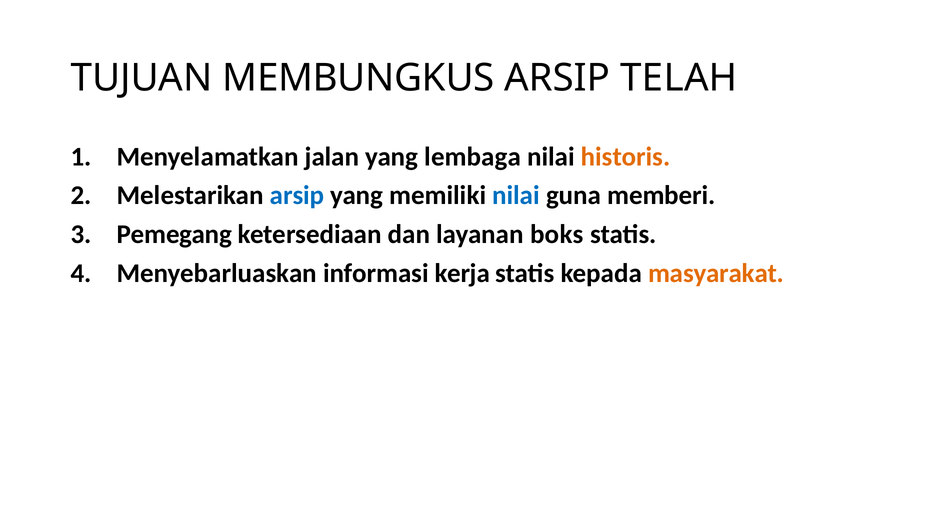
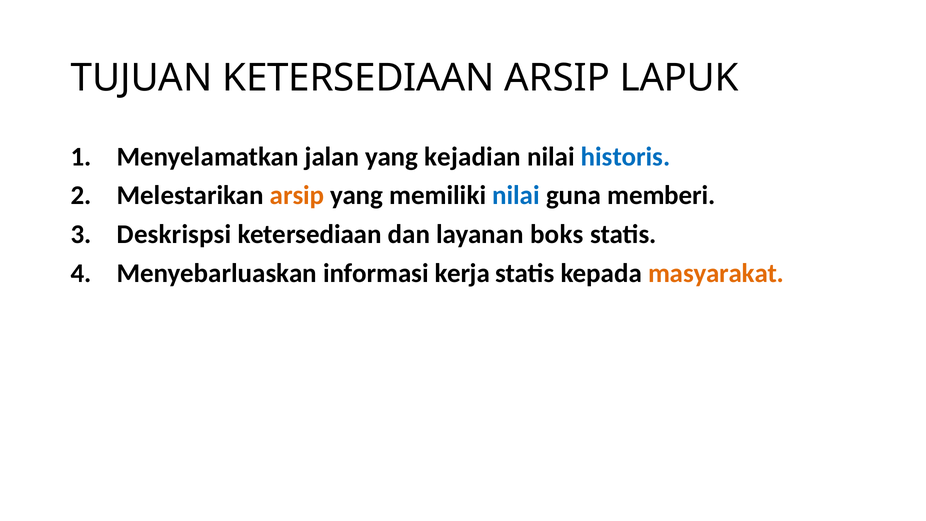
TUJUAN MEMBUNGKUS: MEMBUNGKUS -> KETERSEDIAAN (358, 78)
TELAH: TELAH -> LAPUK (679, 78)
lembaga: lembaga -> kejadian (473, 157)
historis colour: orange -> blue (626, 157)
arsip colour: blue -> orange (297, 195)
Pemegang: Pemegang -> Deskrispsi (174, 234)
